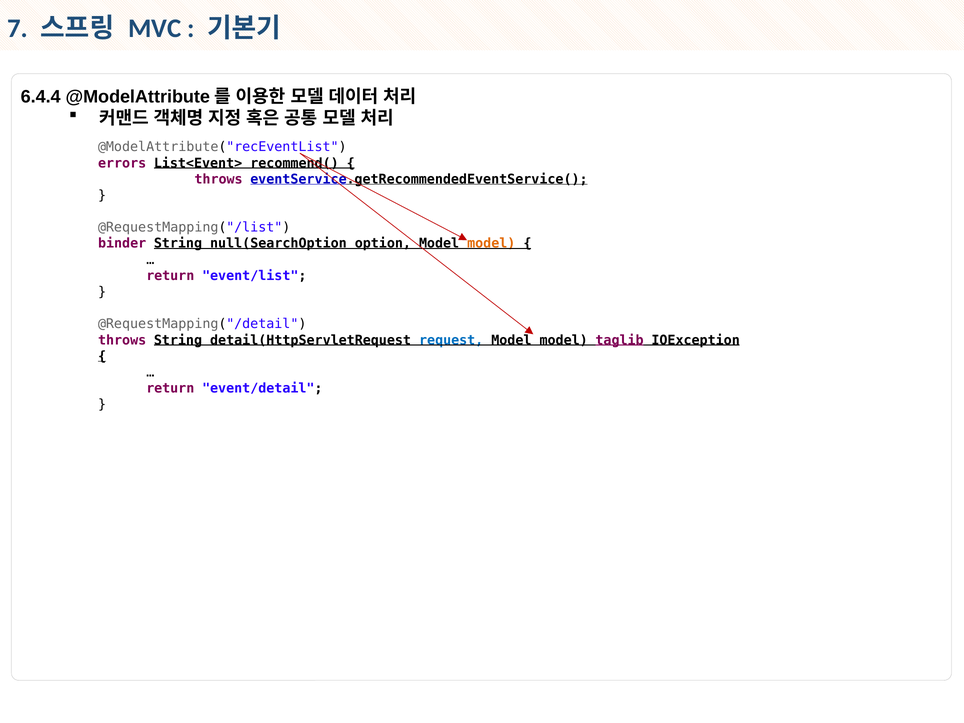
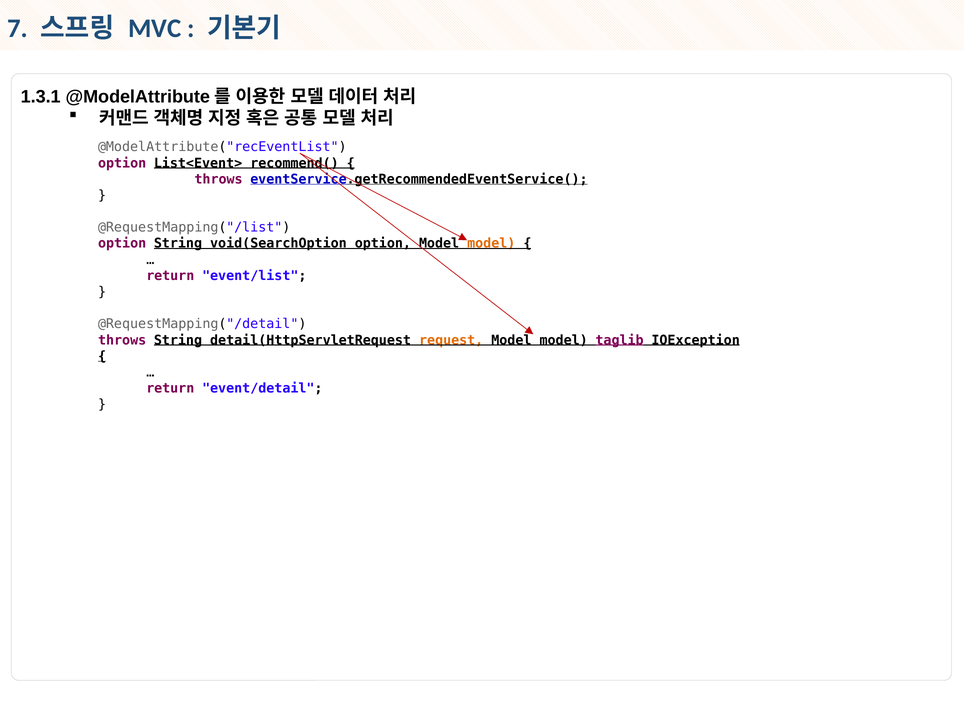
6.4.4: 6.4.4 -> 1.3.1 (41, 97)
errors: errors -> option (122, 163)
binder: binder -> option (122, 244)
null(SearchOption: null(SearchOption -> void(SearchOption (278, 244)
request colour: blue -> orange (451, 340)
